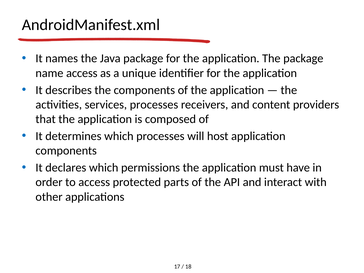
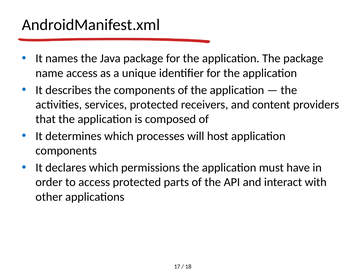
services processes: processes -> protected (154, 105)
